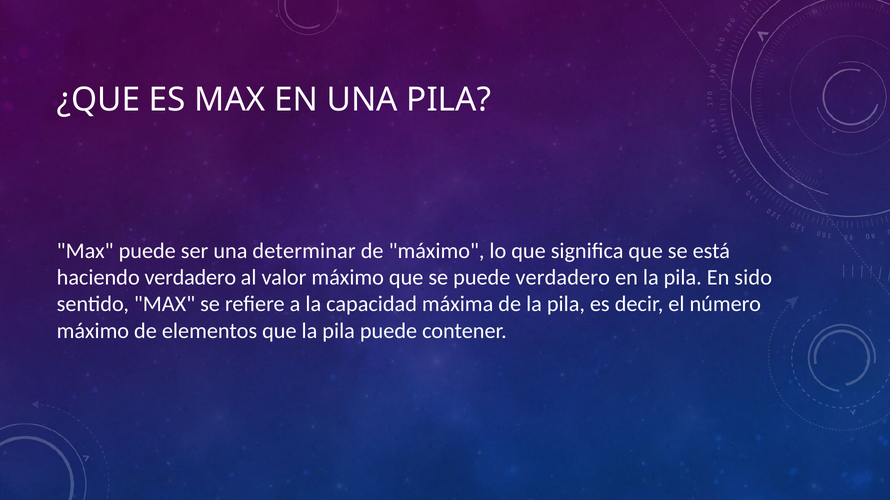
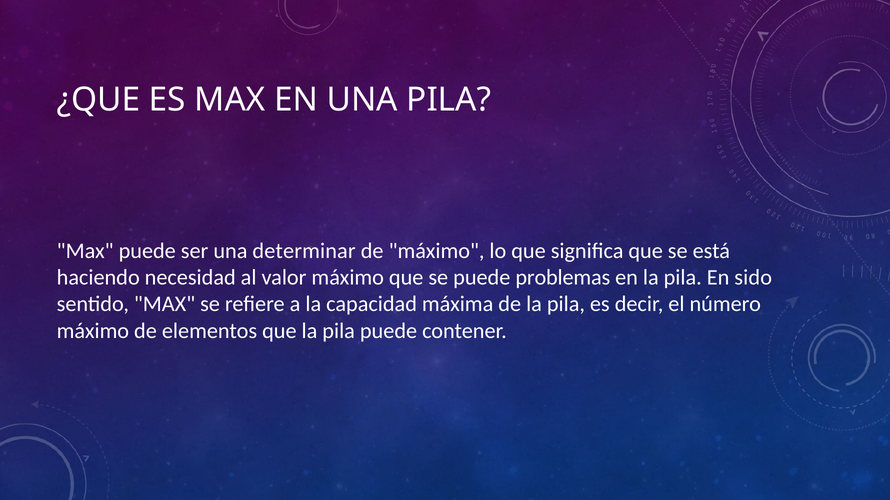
haciendo verdadero: verdadero -> necesidad (190, 278)
puede verdadero: verdadero -> problemas (563, 278)
